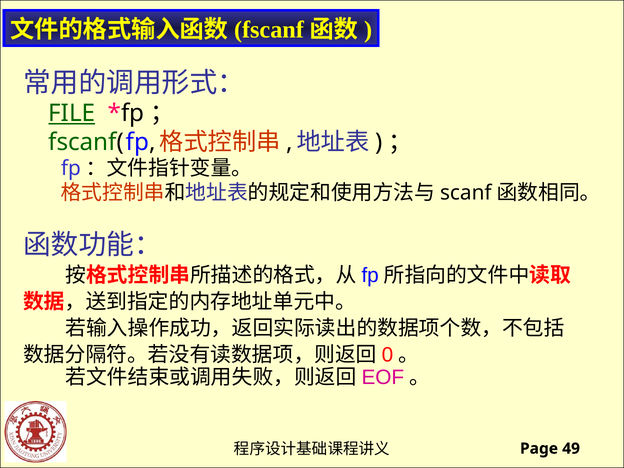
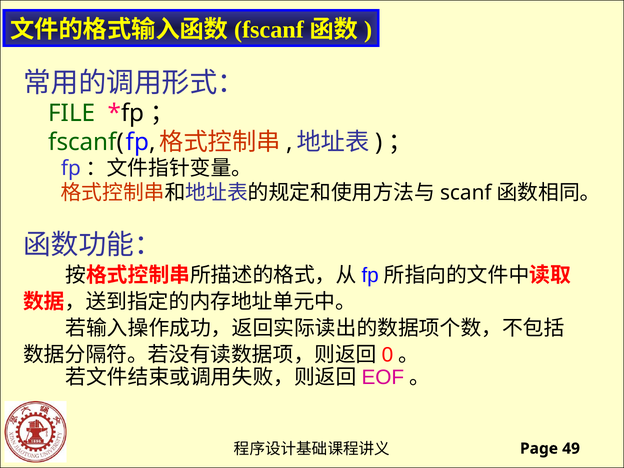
FILE underline: present -> none (72, 113)
